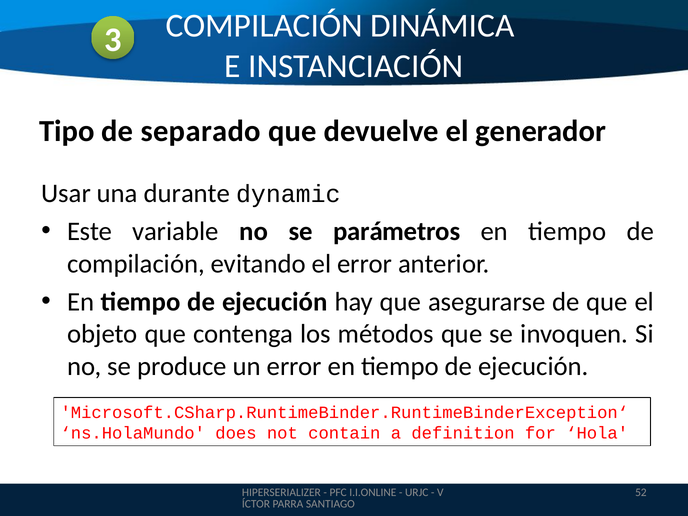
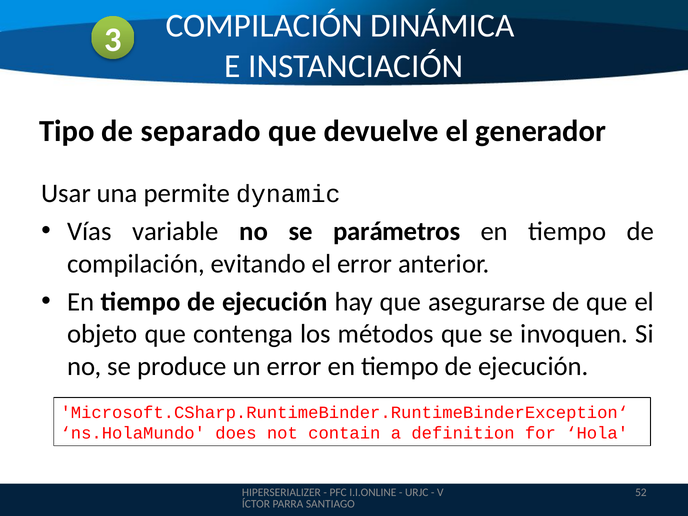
durante: durante -> permite (187, 193)
Este: Este -> Vías (89, 232)
